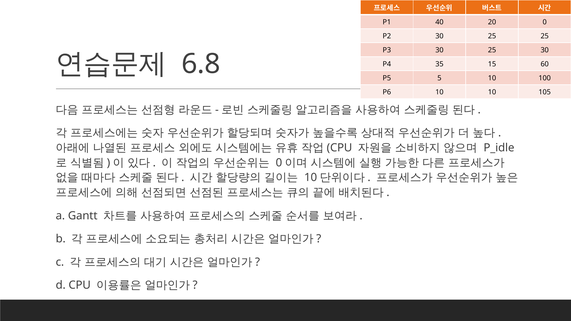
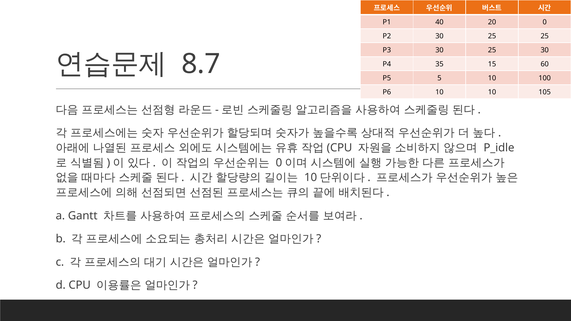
6.8: 6.8 -> 8.7 (201, 64)
